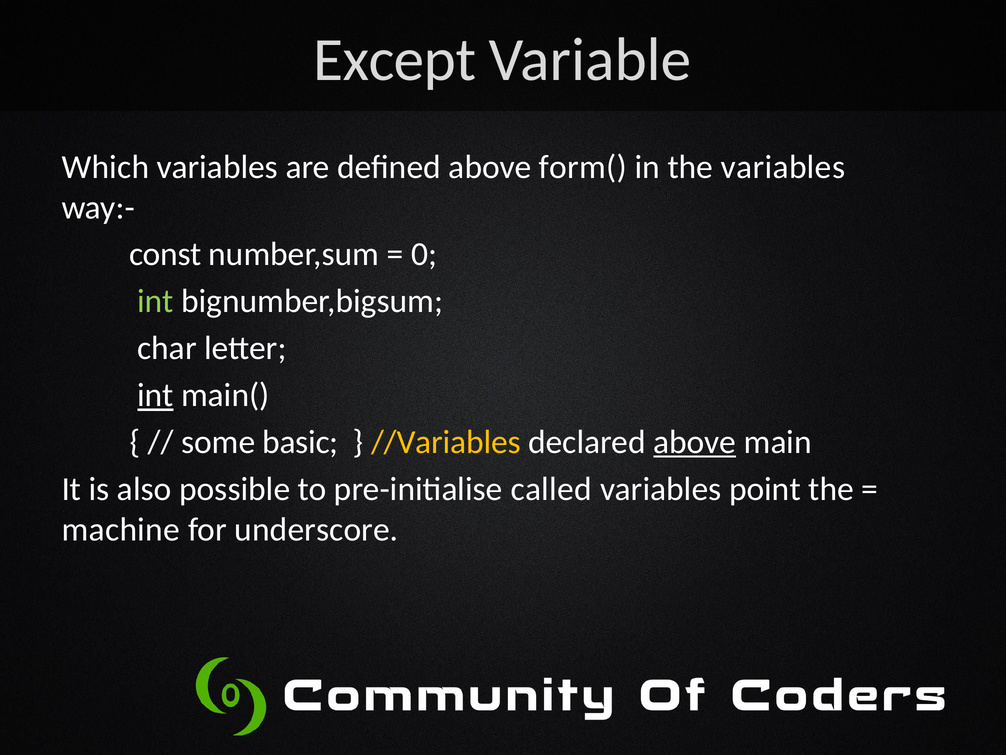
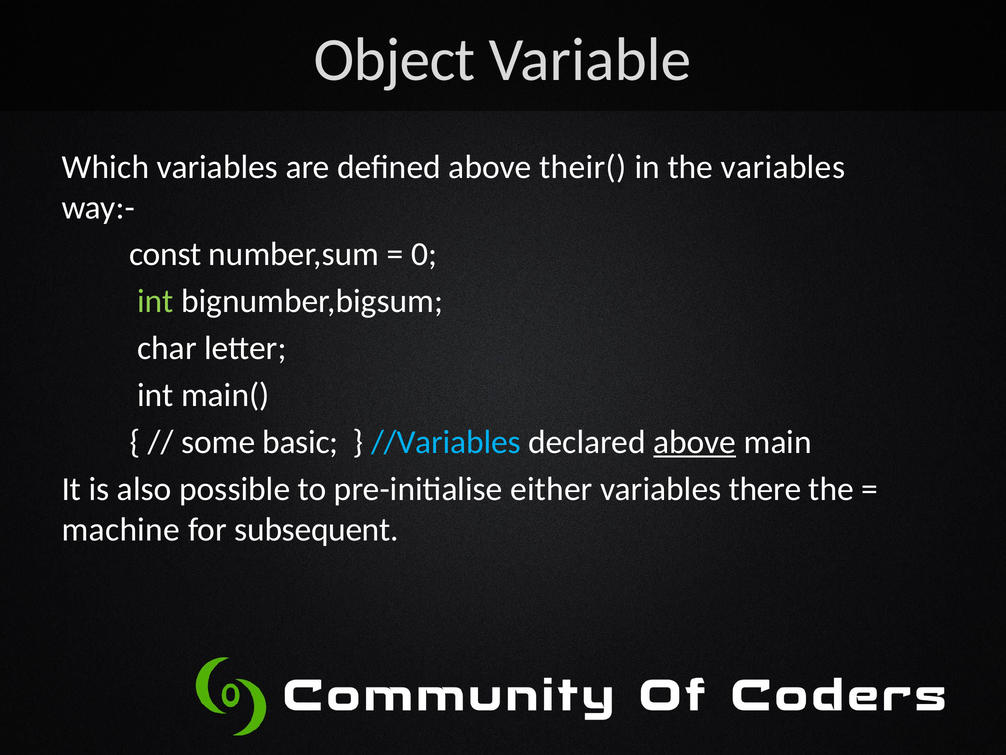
Except: Except -> Object (395, 60)
form(: form( -> their( (583, 167)
int underline: present -> none (155, 395)
//Variables colour: yellow -> light blue (446, 442)
called: called -> either (551, 489)
point: point -> there (765, 489)
underscore: underscore -> subsequent (317, 529)
